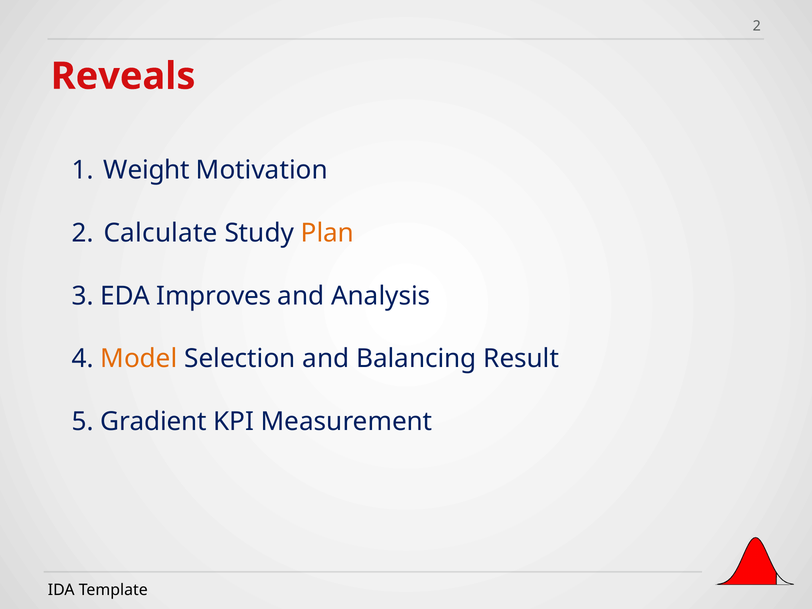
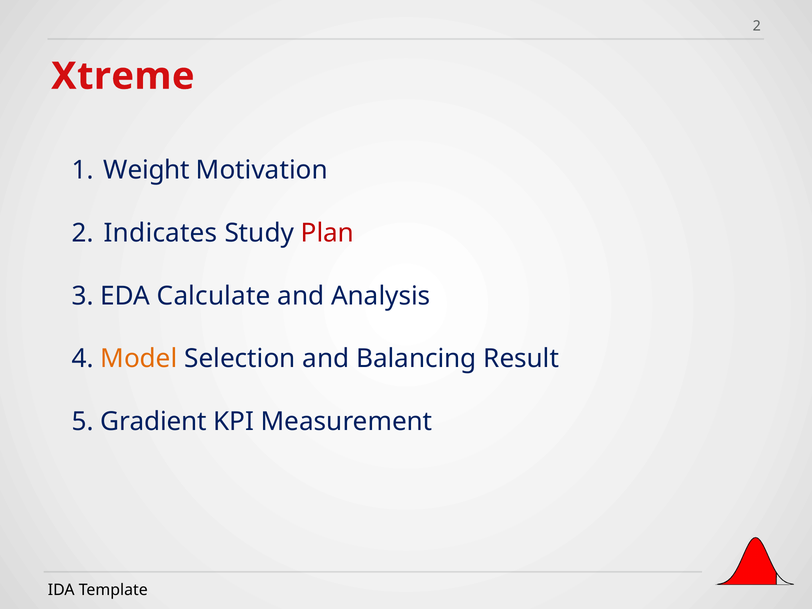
Reveals: Reveals -> Xtreme (123, 76)
Calculate: Calculate -> Indicates (161, 233)
Plan colour: orange -> red (327, 233)
Improves: Improves -> Calculate (214, 296)
